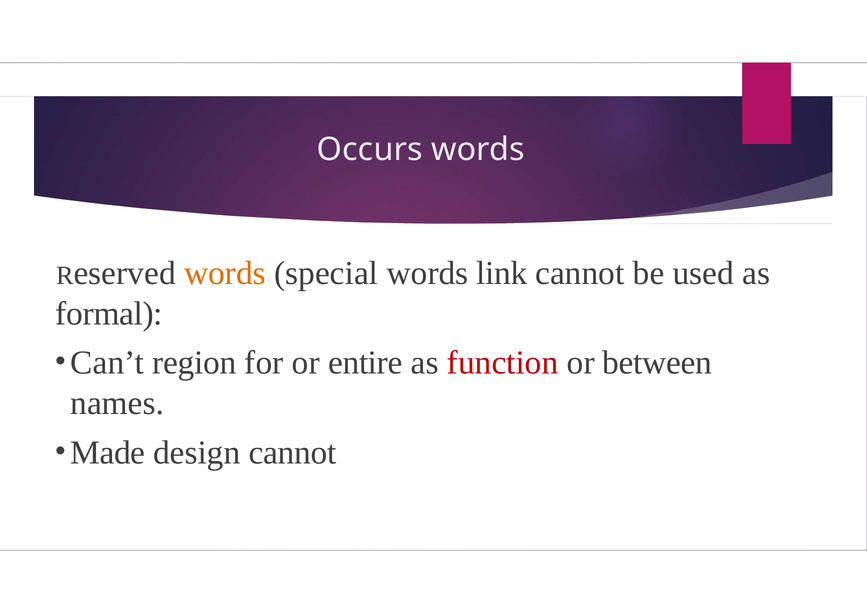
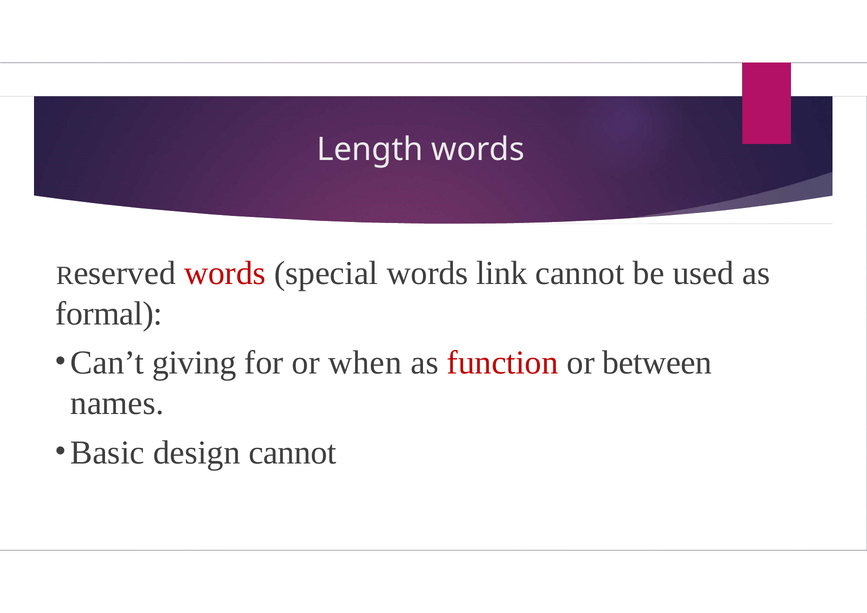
Occurs: Occurs -> Length (370, 150)
words colour: orange -> red (225, 273)
region: region -> giving (194, 363)
entire: entire -> when (365, 363)
Made: Made -> Basic (107, 453)
